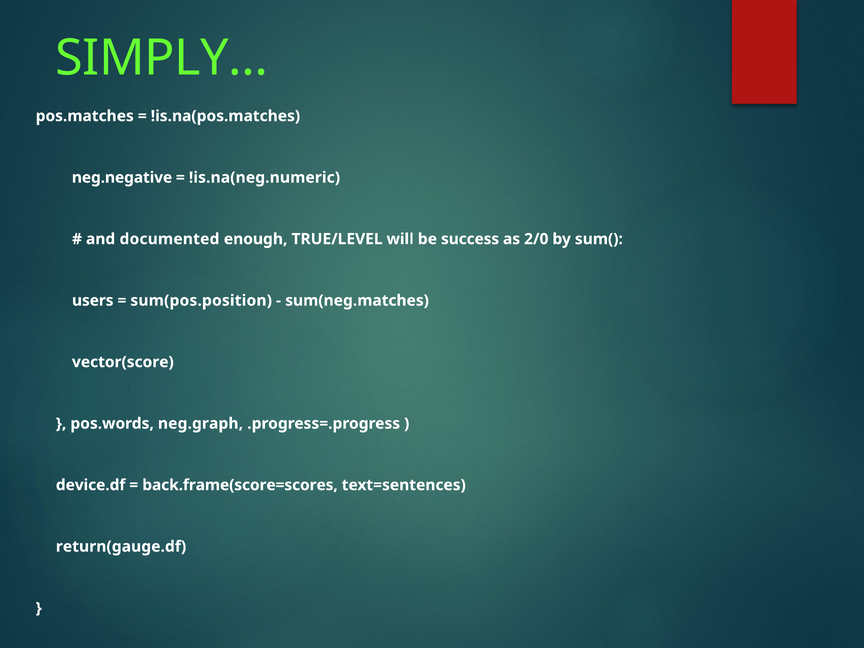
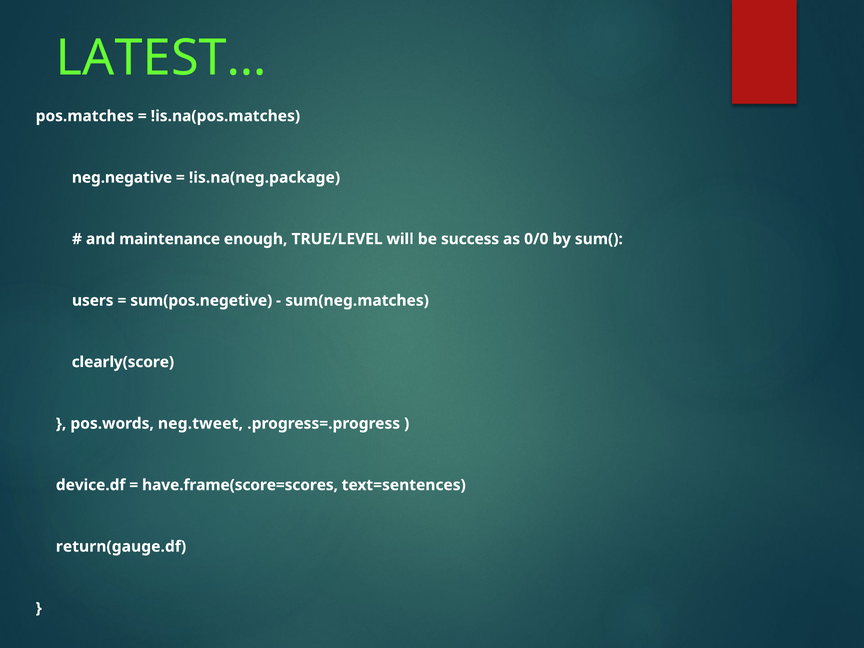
SIMPLY…: SIMPLY… -> LATEST… (161, 58)
!is.na(neg.numeric: !is.na(neg.numeric -> !is.na(neg.package (265, 178)
documented: documented -> maintenance (170, 239)
2/0: 2/0 -> 0/0 (536, 239)
sum(pos.position: sum(pos.position -> sum(pos.negetive (201, 301)
vector(score: vector(score -> clearly(score (123, 362)
neg.graph: neg.graph -> neg.tweet (200, 424)
back.frame(score=scores: back.frame(score=scores -> have.frame(score=scores (240, 485)
